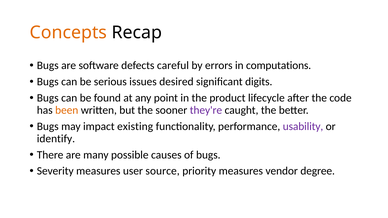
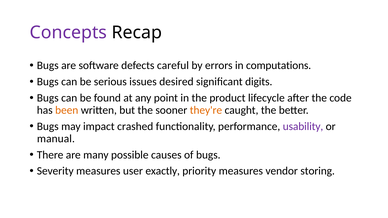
Concepts colour: orange -> purple (68, 33)
they're colour: purple -> orange (206, 110)
existing: existing -> crashed (135, 127)
identify: identify -> manual (56, 139)
source: source -> exactly (163, 171)
degree: degree -> storing (318, 171)
